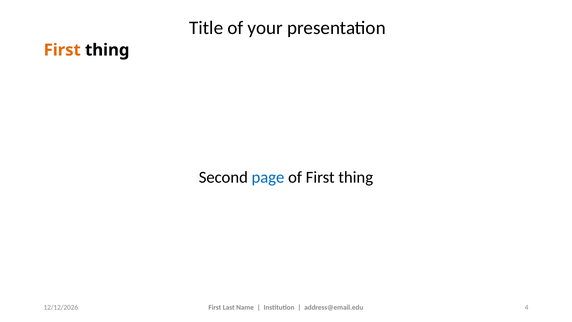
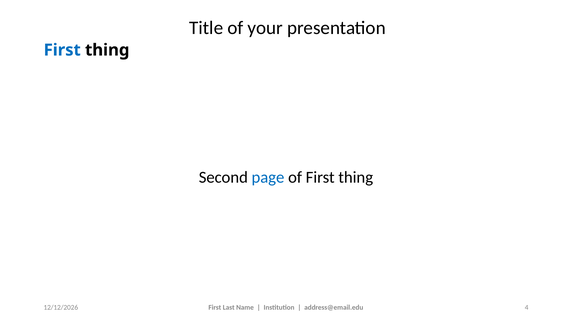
First colour: orange -> blue (62, 50)
